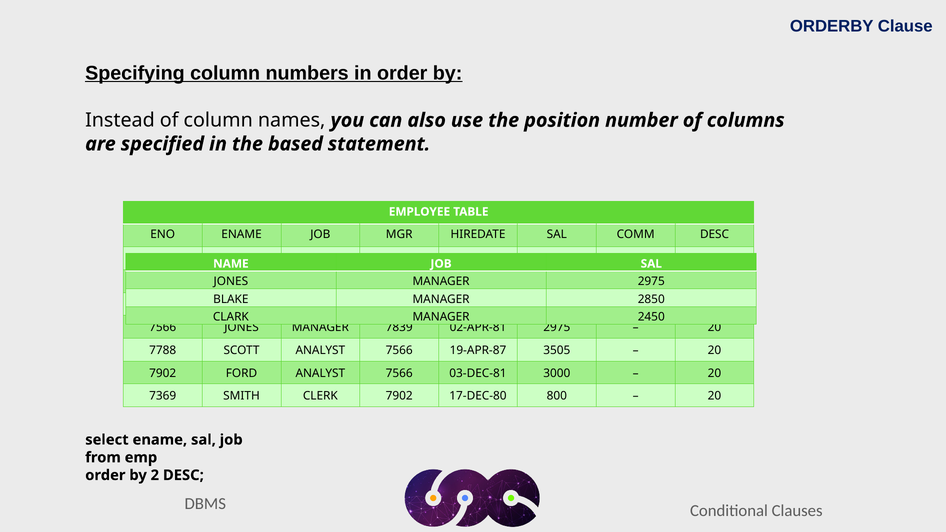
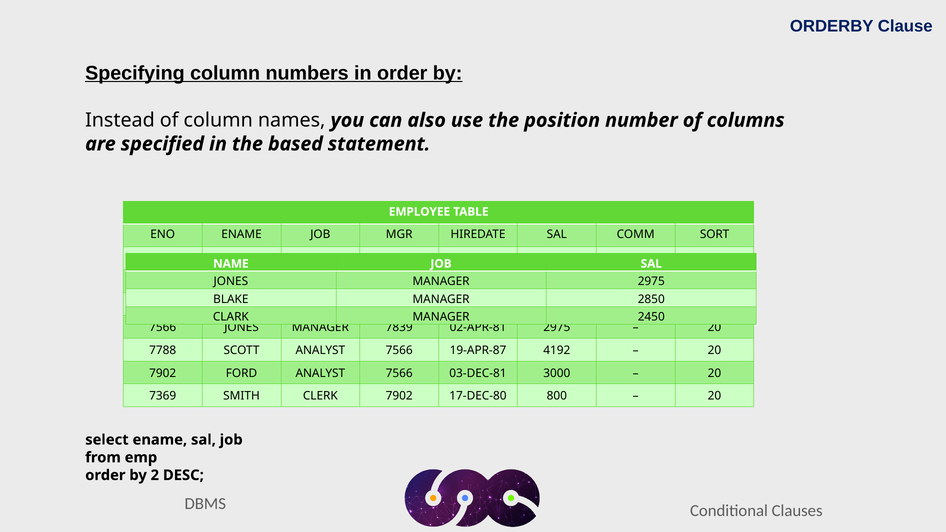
COMM DESC: DESC -> SORT (715, 235)
3505: 3505 -> 4192 (557, 350)
